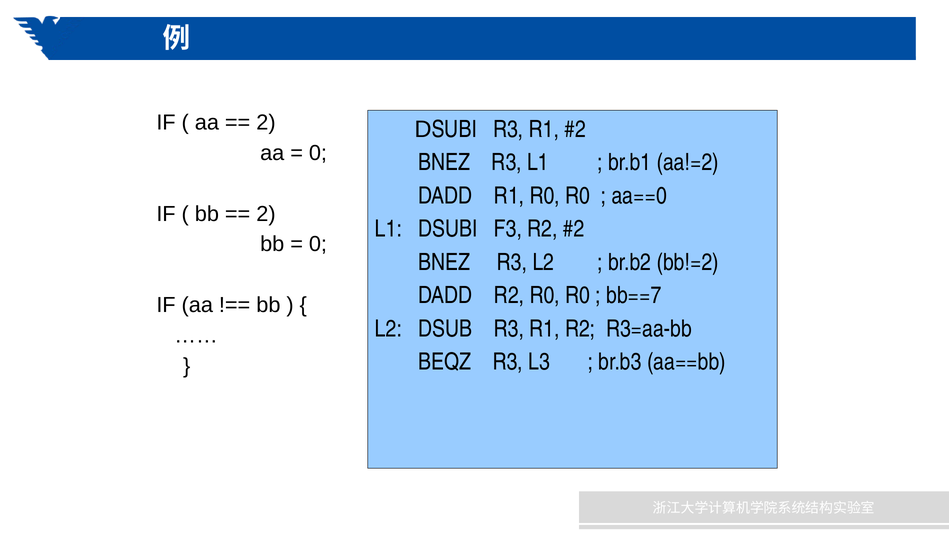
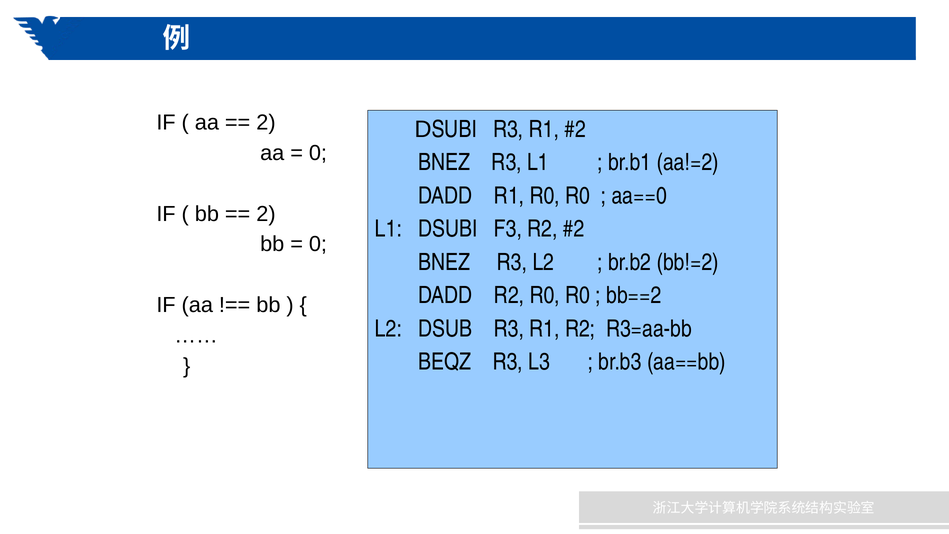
bb==7: bb==7 -> bb==2 (634, 295)
